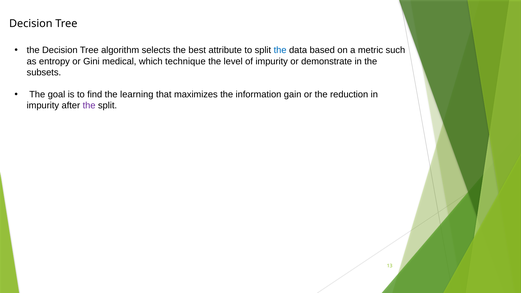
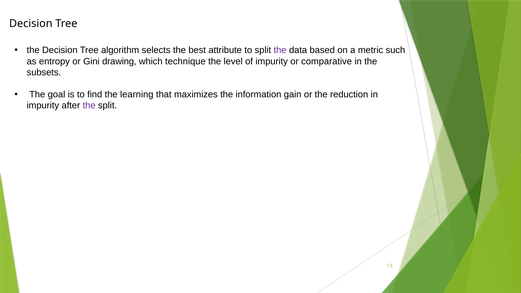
the colour: blue -> purple (280, 50)
medical: medical -> drawing (119, 61)
demonstrate: demonstrate -> comparative (327, 61)
